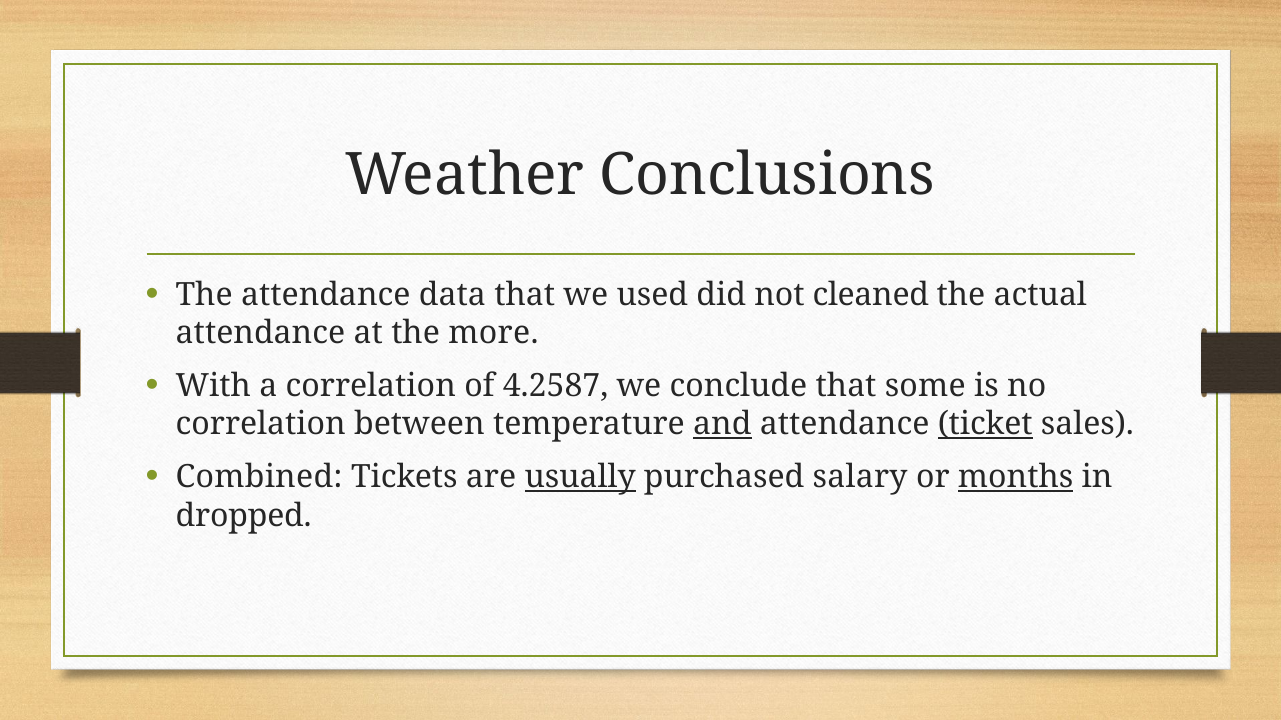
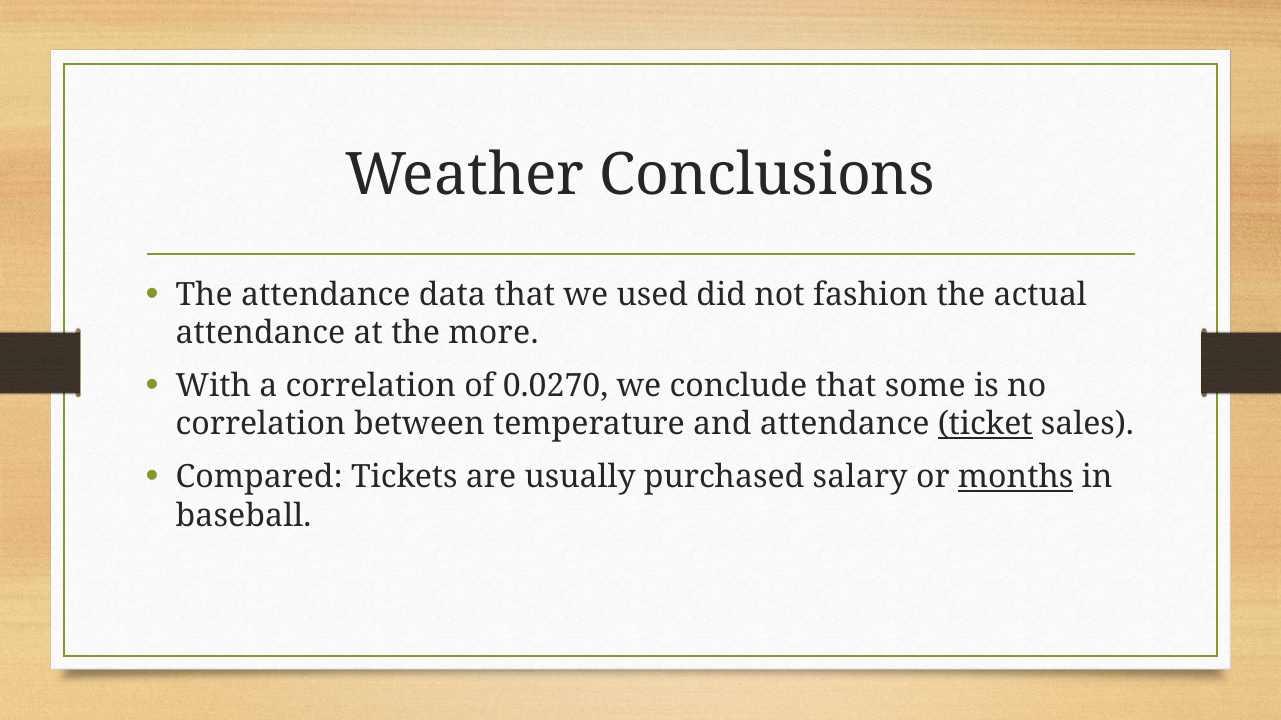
cleaned: cleaned -> fashion (871, 295)
4.2587: 4.2587 -> 0.0270 (556, 386)
and underline: present -> none (722, 425)
Combined: Combined -> Compared (259, 477)
usually underline: present -> none (580, 477)
dropped: dropped -> baseball (244, 516)
